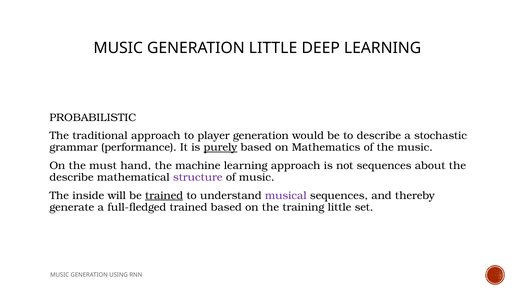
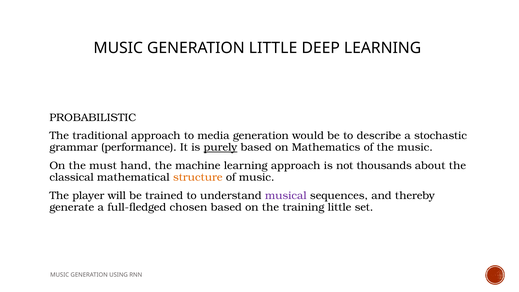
player: player -> media (213, 136)
not sequences: sequences -> thousands (384, 166)
describe: describe -> classical (72, 177)
structure colour: purple -> orange (198, 177)
inside: inside -> player (88, 195)
trained underline: present -> none (164, 195)
full-fledged trained: trained -> chosen (188, 207)
